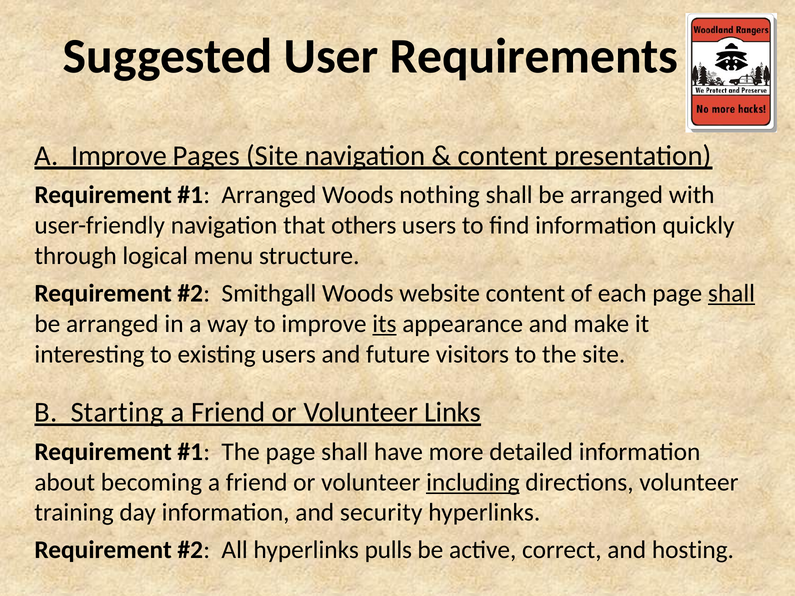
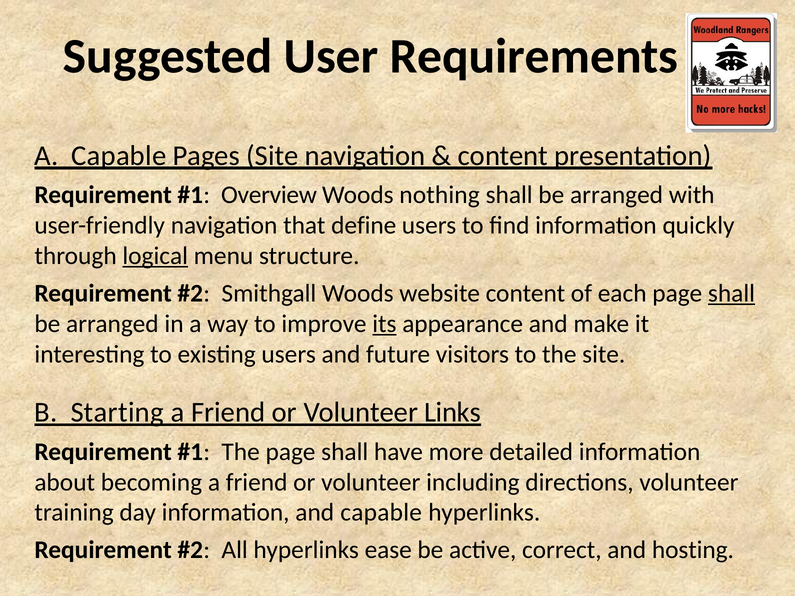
A Improve: Improve -> Capable (119, 156)
Arranged: Arranged -> Overview (269, 195)
others: others -> define (364, 225)
logical underline: none -> present (155, 256)
including underline: present -> none (473, 482)
and security: security -> capable (381, 513)
pulls: pulls -> ease (388, 550)
